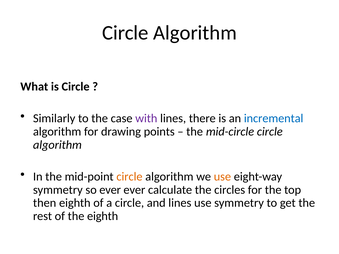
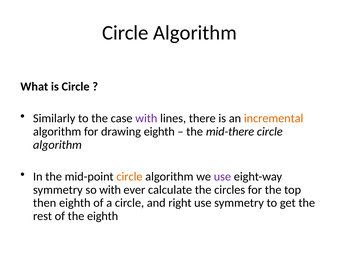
incremental colour: blue -> orange (274, 118)
drawing points: points -> eighth (159, 132)
mid-circle: mid-circle -> mid-there (230, 132)
use colour: orange -> purple (222, 177)
so ever: ever -> with (110, 190)
and lines: lines -> right (180, 203)
